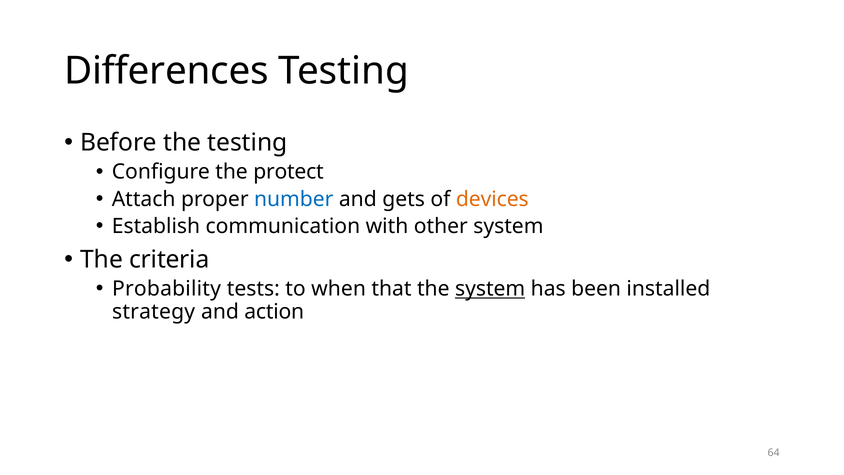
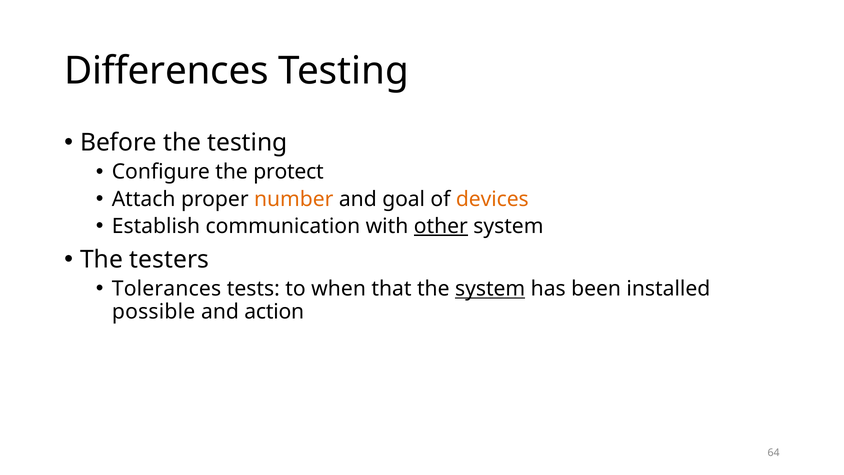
number colour: blue -> orange (294, 199)
gets: gets -> goal (404, 199)
other underline: none -> present (441, 226)
criteria: criteria -> testers (169, 260)
Probability: Probability -> Tolerances (166, 289)
strategy: strategy -> possible (154, 311)
